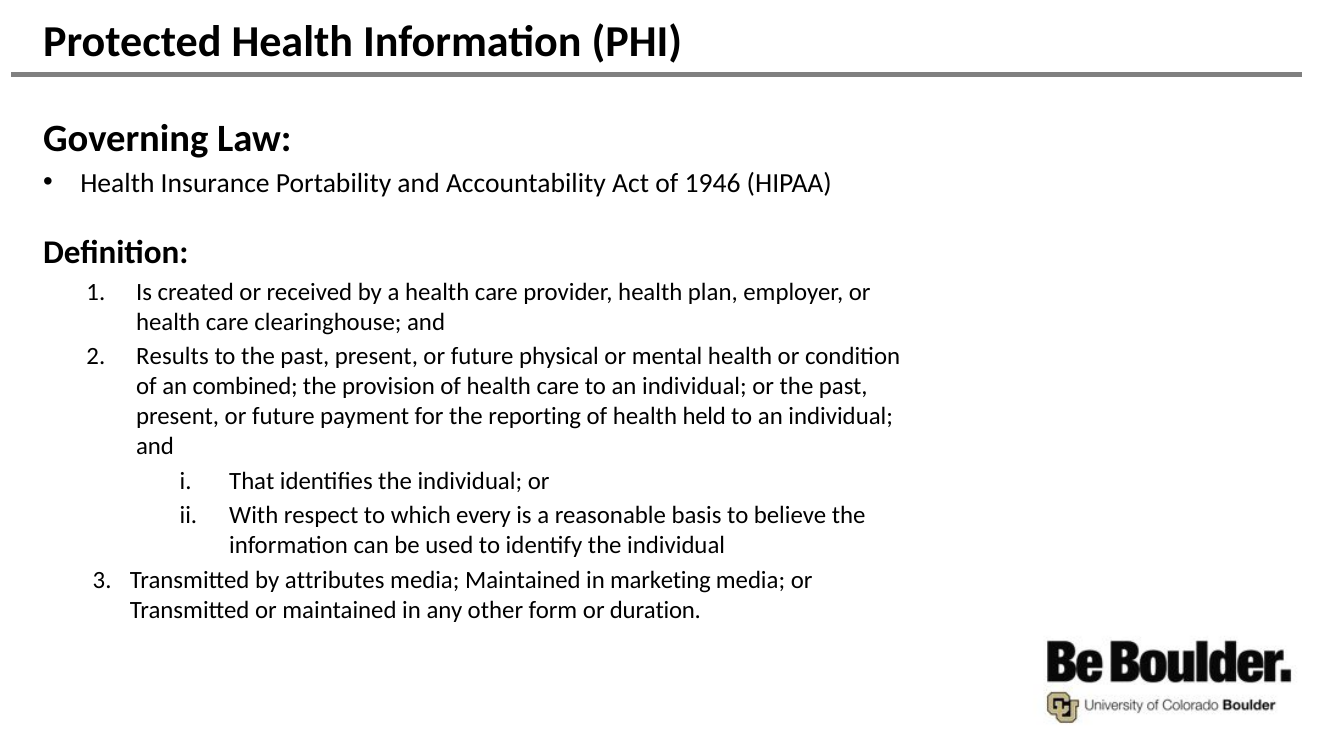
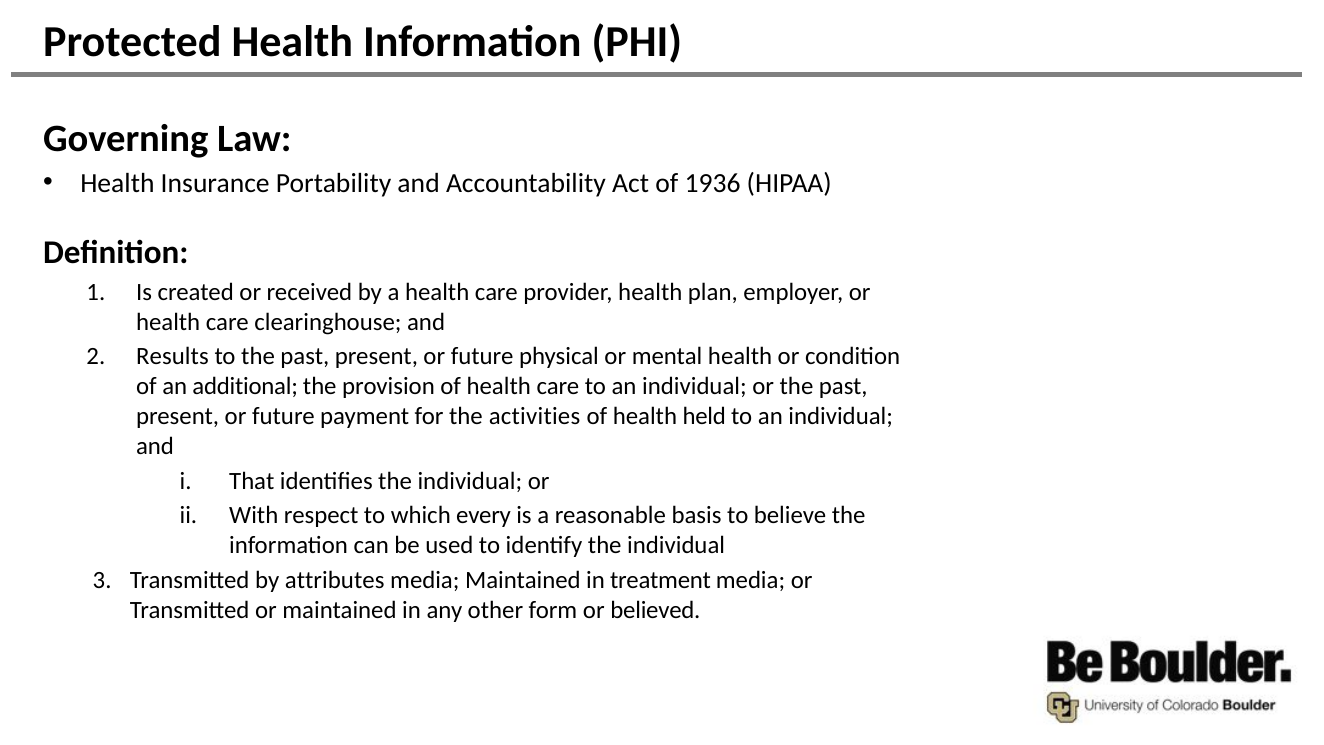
1946: 1946 -> 1936 (713, 183)
combined: combined -> additional (245, 386)
reporting: reporting -> activities (535, 416)
marketing: marketing -> treatment (661, 580)
duration: duration -> believed (655, 610)
